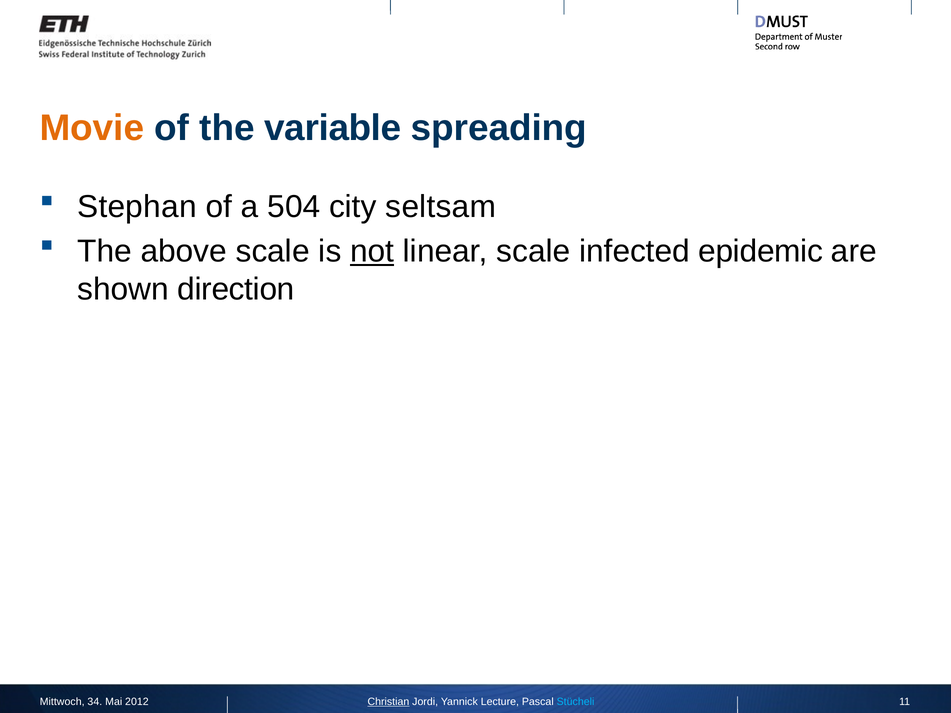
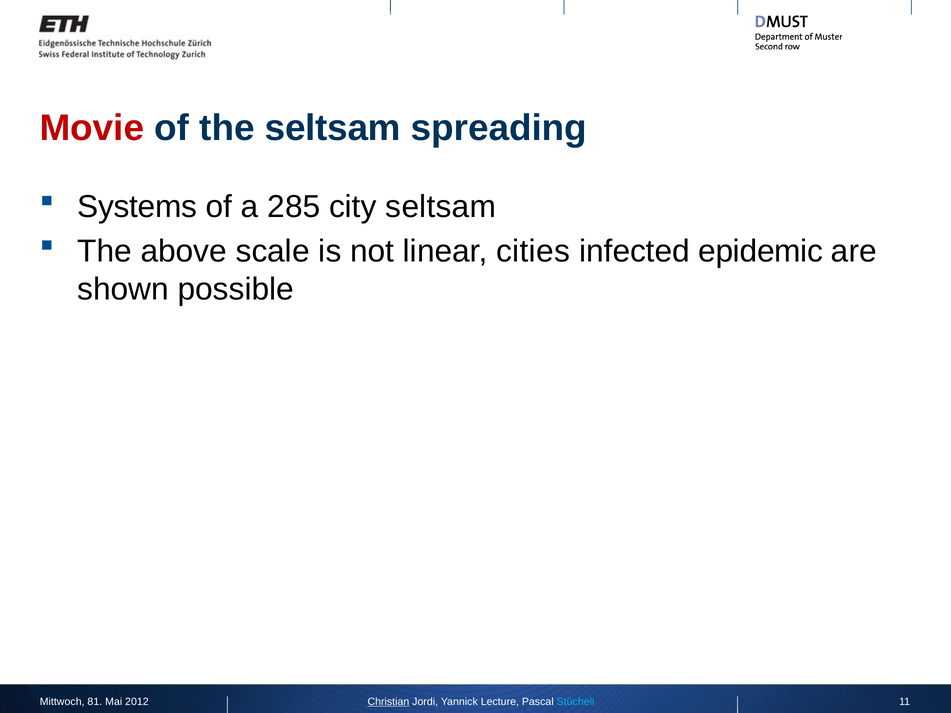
Movie colour: orange -> red (92, 128)
the variable: variable -> seltsam (333, 128)
Stephan: Stephan -> Systems (137, 207)
504: 504 -> 285 (294, 207)
not underline: present -> none (372, 251)
linear scale: scale -> cities (533, 251)
direction: direction -> possible (236, 290)
34: 34 -> 81 (95, 702)
